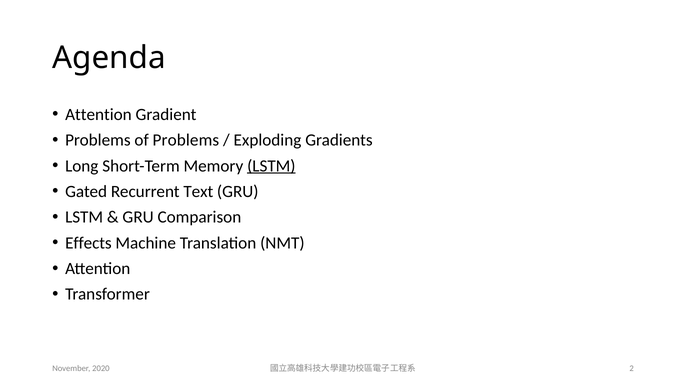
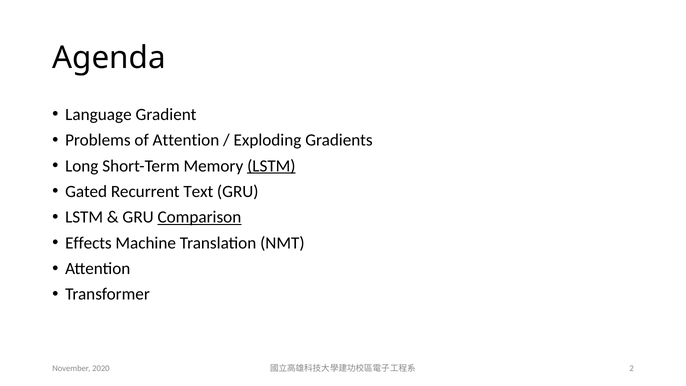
Attention: Attention -> Language (98, 114)
of Problems: Problems -> Attention (186, 140)
Comparison underline: none -> present (199, 217)
